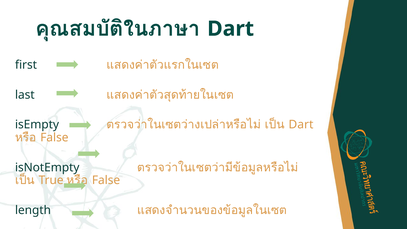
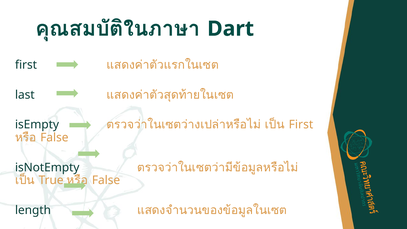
Dart: Dart -> First (301, 125)
